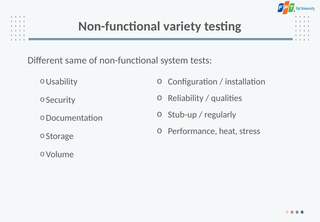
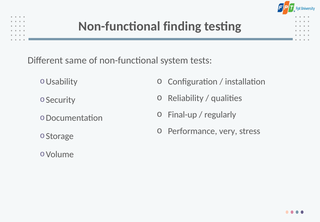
variety: variety -> finding (182, 26)
Stub-up: Stub-up -> Final-up (182, 114)
heat: heat -> very (228, 131)
